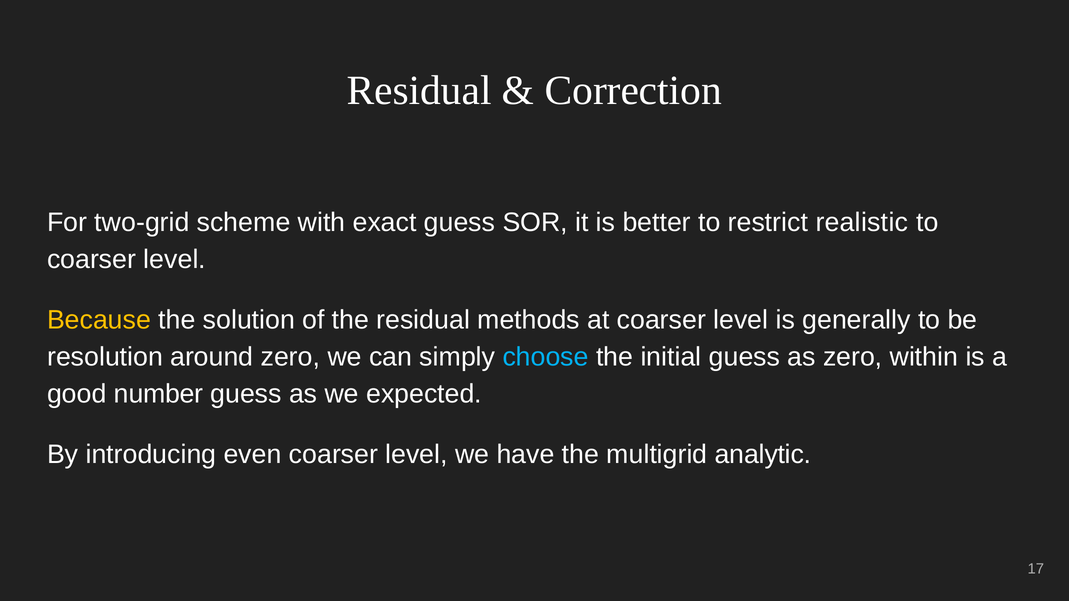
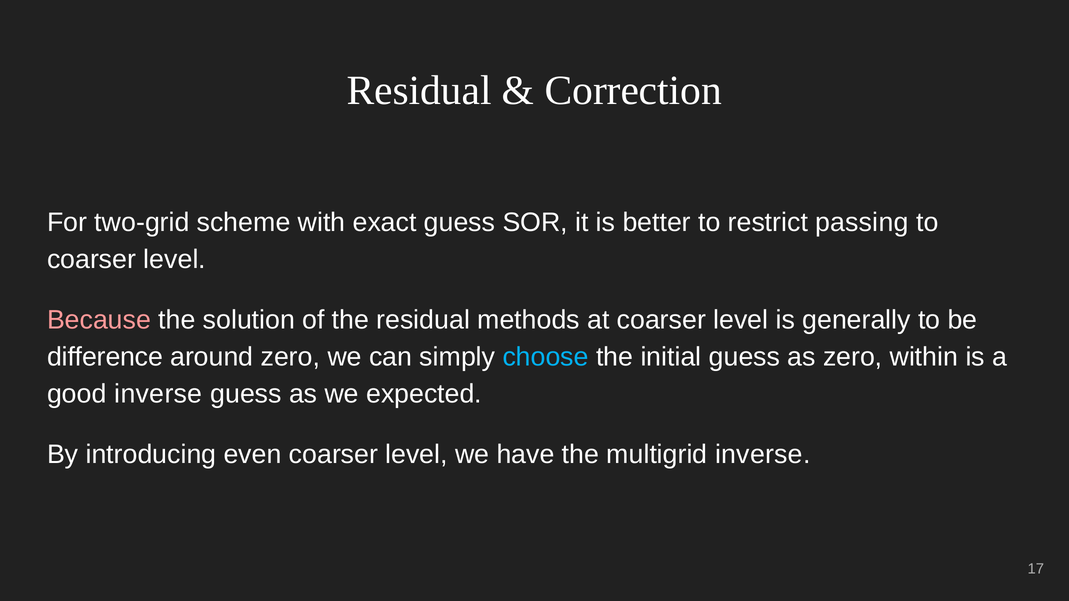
realistic: realistic -> passing (862, 223)
Because colour: yellow -> pink (99, 320)
resolution: resolution -> difference (105, 357)
good number: number -> inverse (158, 394)
multigrid analytic: analytic -> inverse (763, 455)
